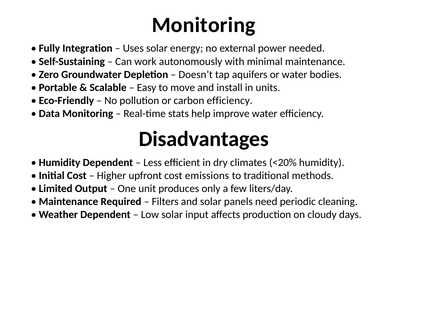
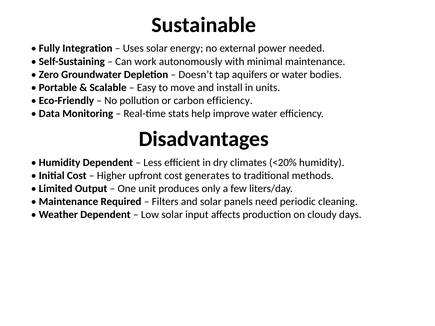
Monitoring: Monitoring -> Sustainable (204, 25)
emissions: emissions -> generates (207, 176)
